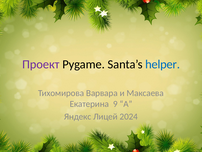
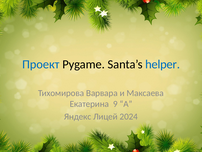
Проект colour: purple -> blue (41, 64)
